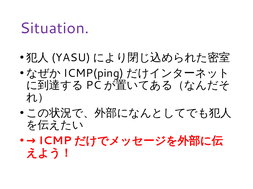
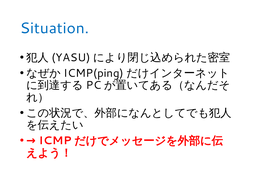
Situation colour: purple -> blue (54, 28)
